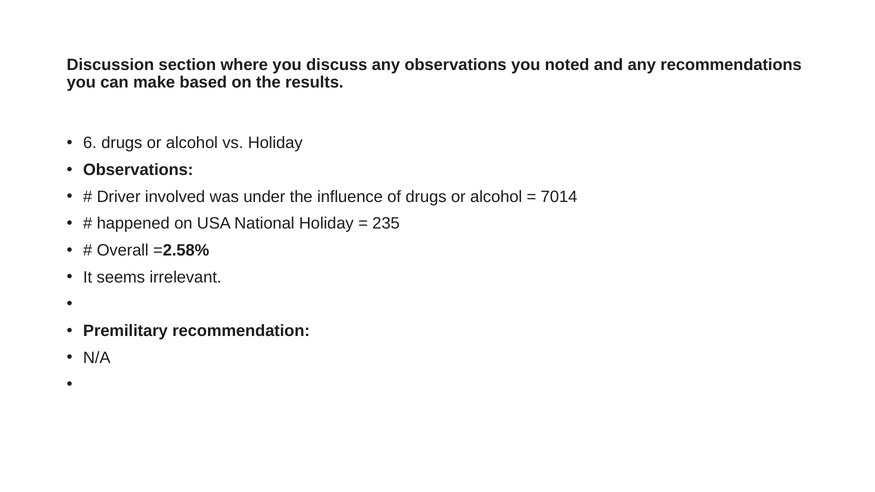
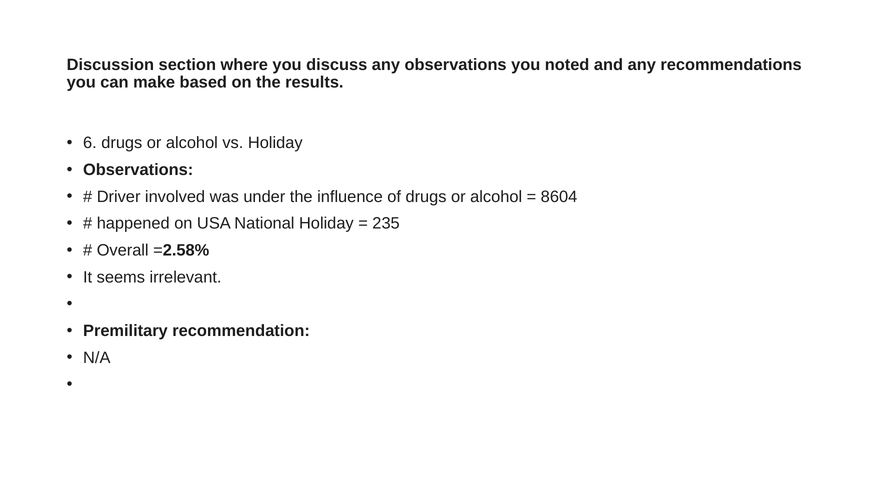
7014: 7014 -> 8604 (559, 197)
